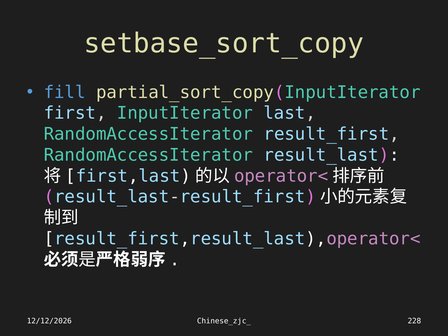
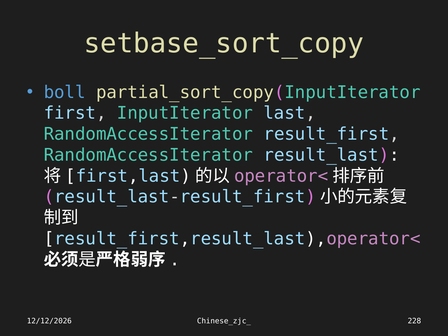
fill: fill -> boll (65, 92)
